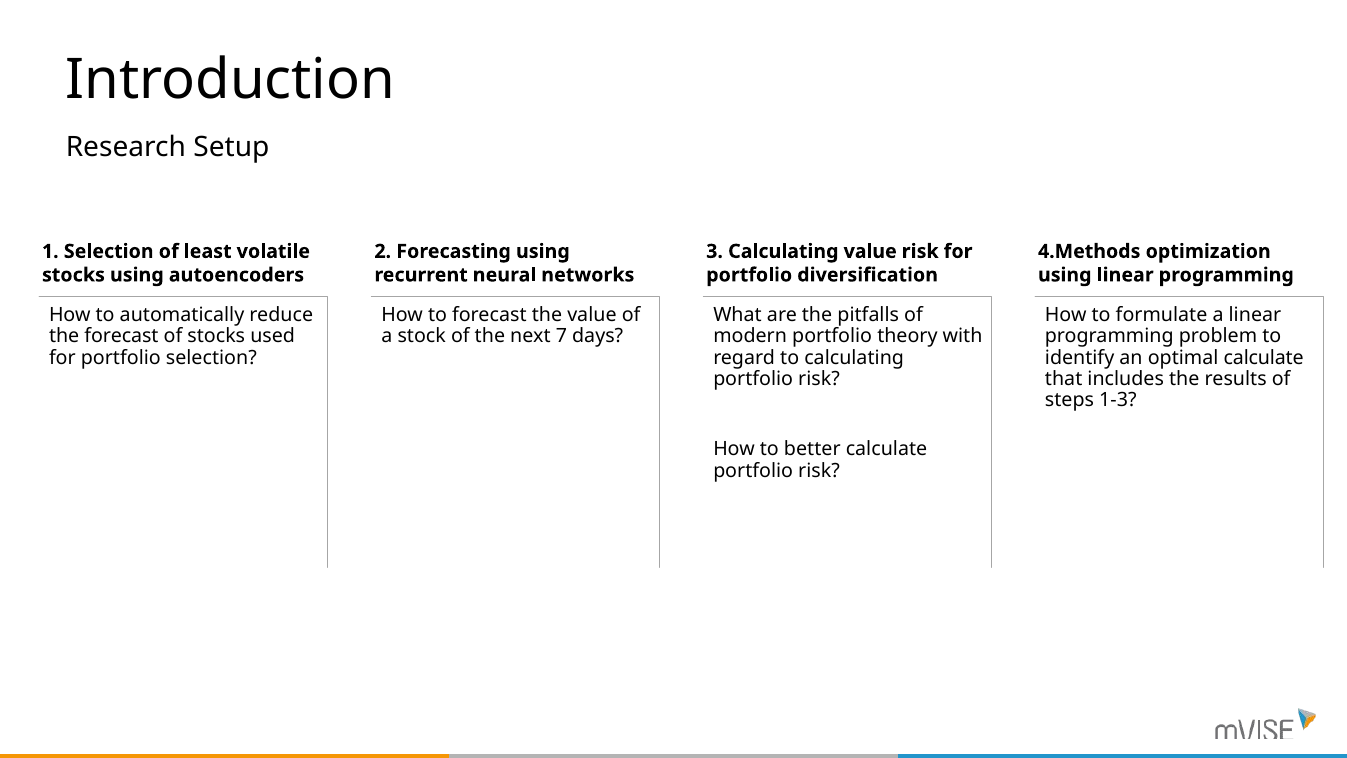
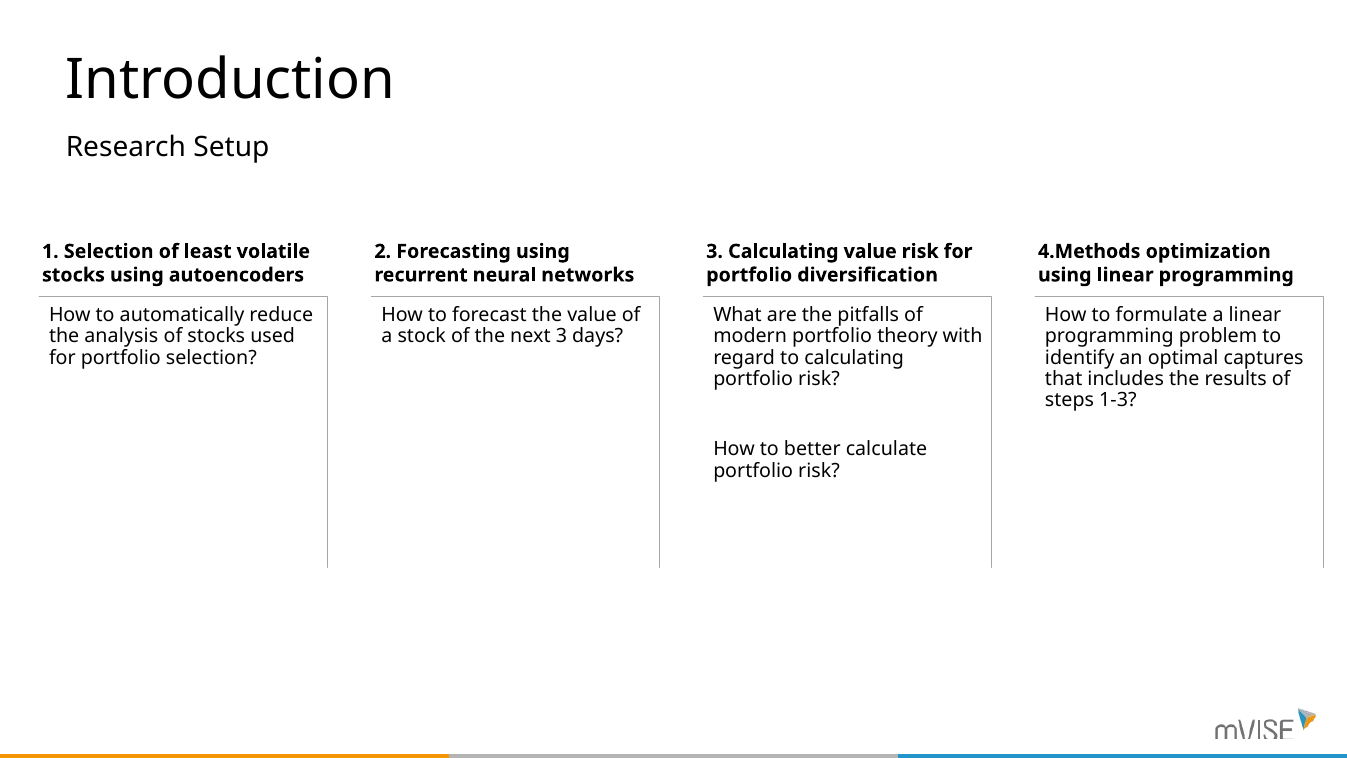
the forecast: forecast -> analysis (121, 336)
next 7: 7 -> 3 (561, 336)
optimal calculate: calculate -> captures (1264, 357)
